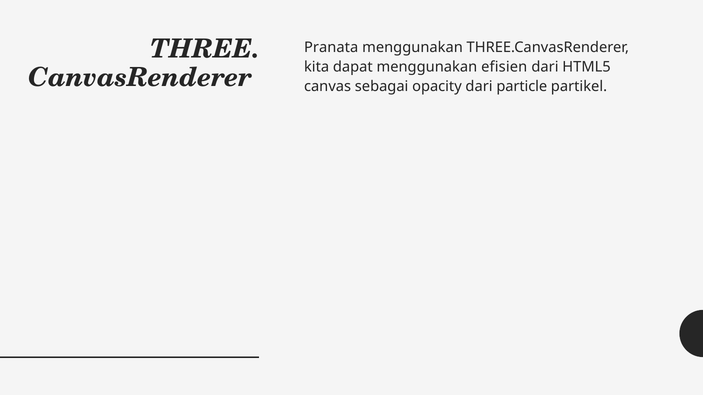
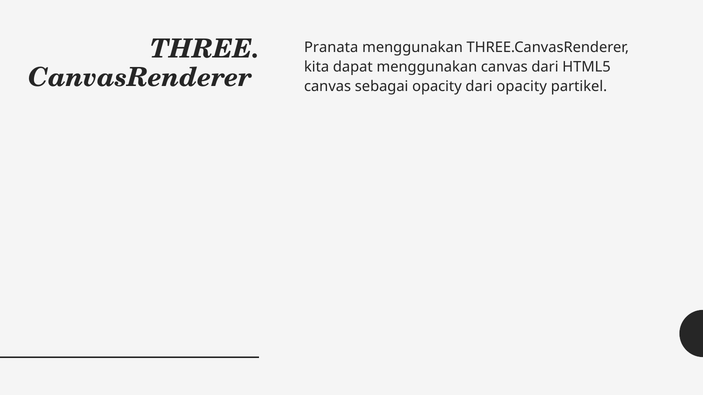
menggunakan efisien: efisien -> canvas (504, 67)
dari particle: particle -> opacity (522, 87)
